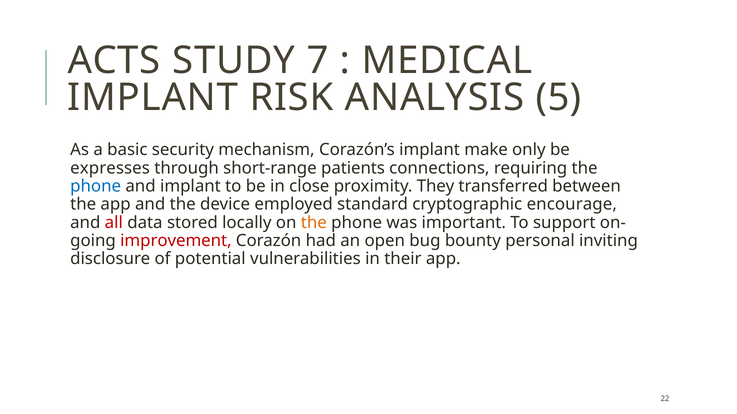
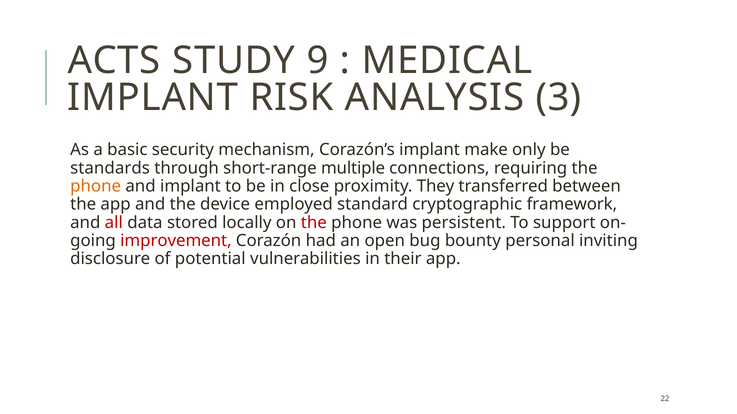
7: 7 -> 9 (318, 61)
5: 5 -> 3 (559, 98)
expresses: expresses -> standards (110, 168)
patients: patients -> multiple (353, 168)
phone colour: blue -> orange (96, 186)
encourage: encourage -> framework (572, 205)
the colour: orange -> red (314, 223)
important: important -> persistent (464, 223)
